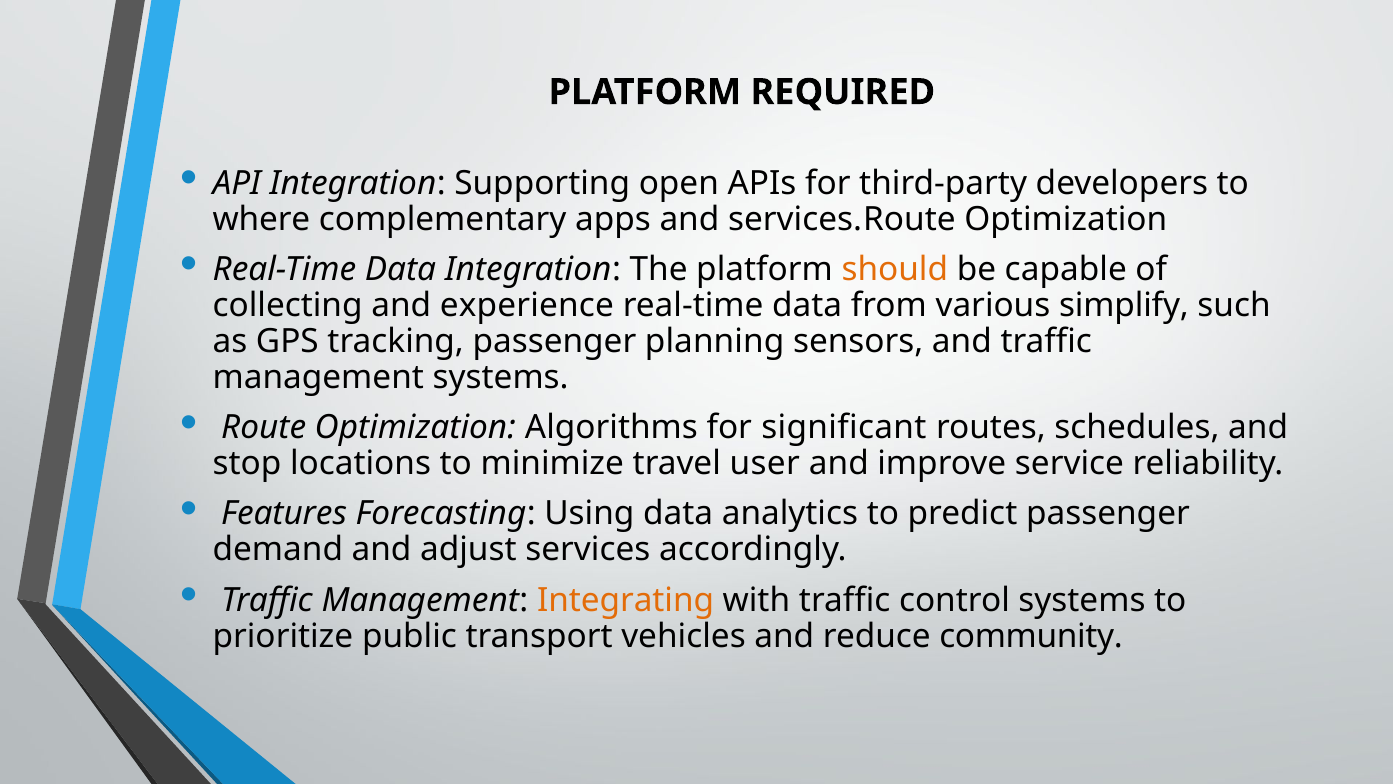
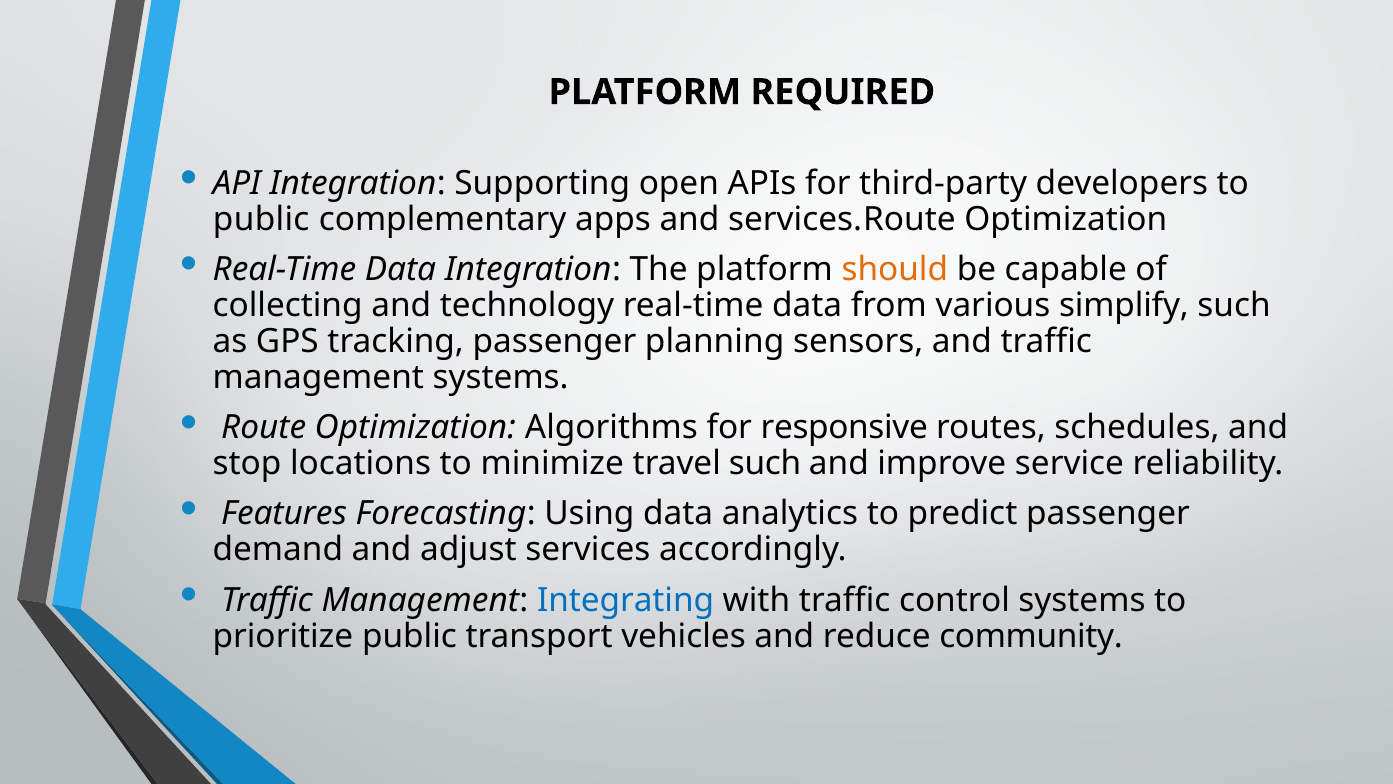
where: where -> public (261, 219)
experience: experience -> technology (527, 305)
significant: significant -> responsive (844, 427)
travel user: user -> such (765, 464)
Integrating colour: orange -> blue (626, 600)
